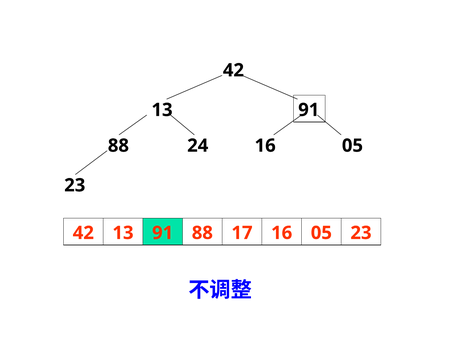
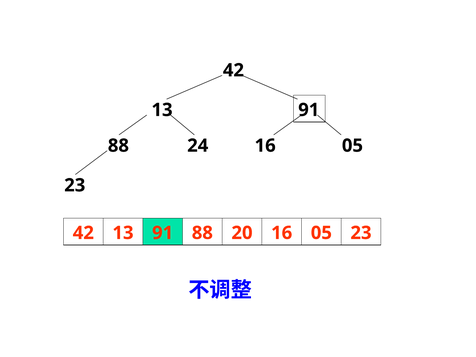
17: 17 -> 20 (242, 233)
